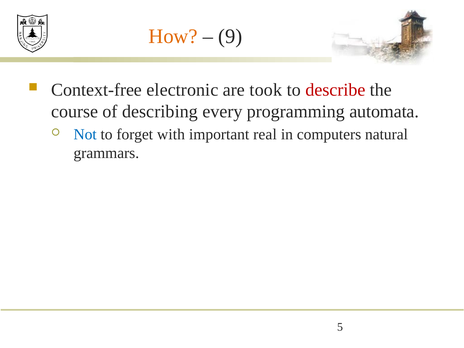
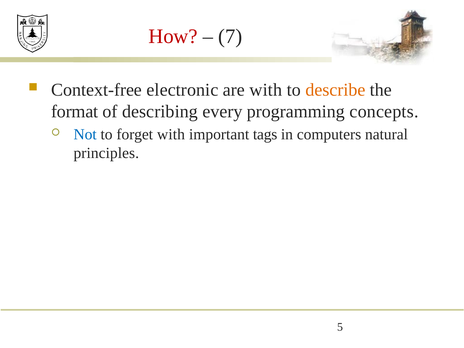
How colour: orange -> red (173, 37)
9: 9 -> 7 (230, 37)
are took: took -> with (266, 90)
describe colour: red -> orange (335, 90)
course: course -> format (75, 111)
automata: automata -> concepts (384, 111)
real: real -> tags (265, 134)
grammars: grammars -> principles (106, 153)
